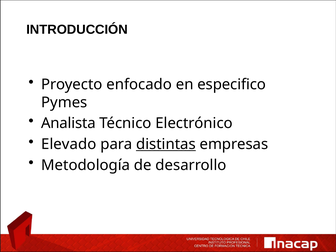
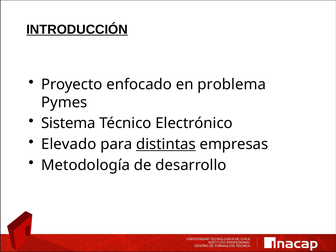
INTRODUCCIÓN underline: none -> present (77, 29)
especifico: especifico -> problema (232, 84)
Analista: Analista -> Sistema (68, 123)
